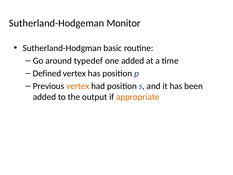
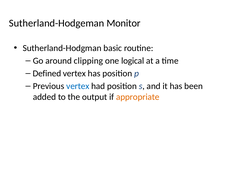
typedef: typedef -> clipping (88, 61)
one added: added -> logical (133, 61)
vertex colour: orange -> blue (78, 86)
